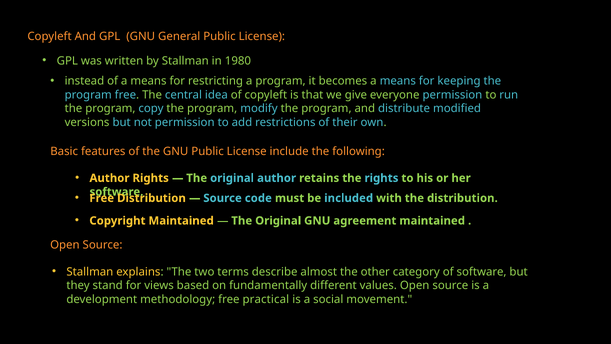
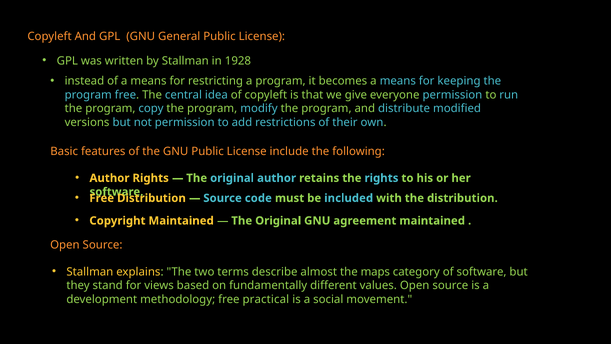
1980: 1980 -> 1928 (238, 61)
other: other -> maps (375, 271)
